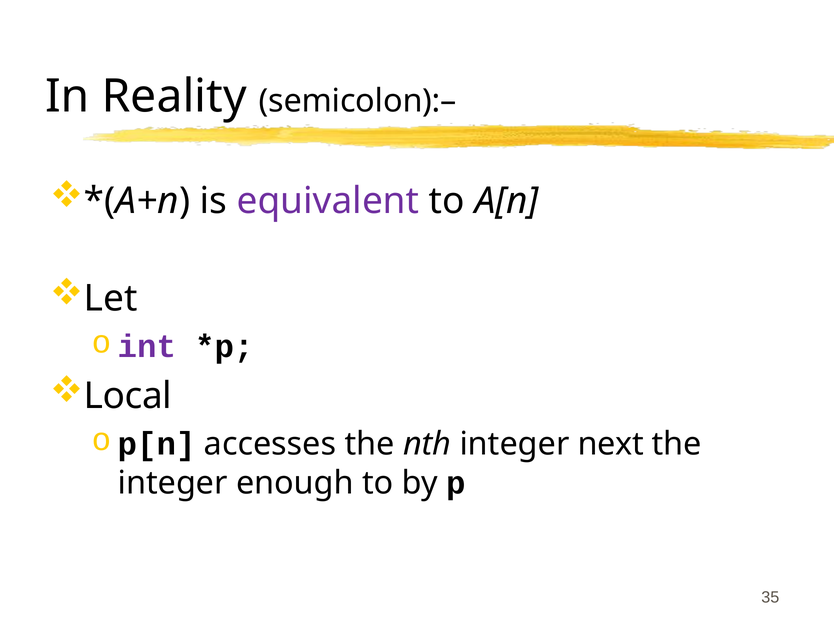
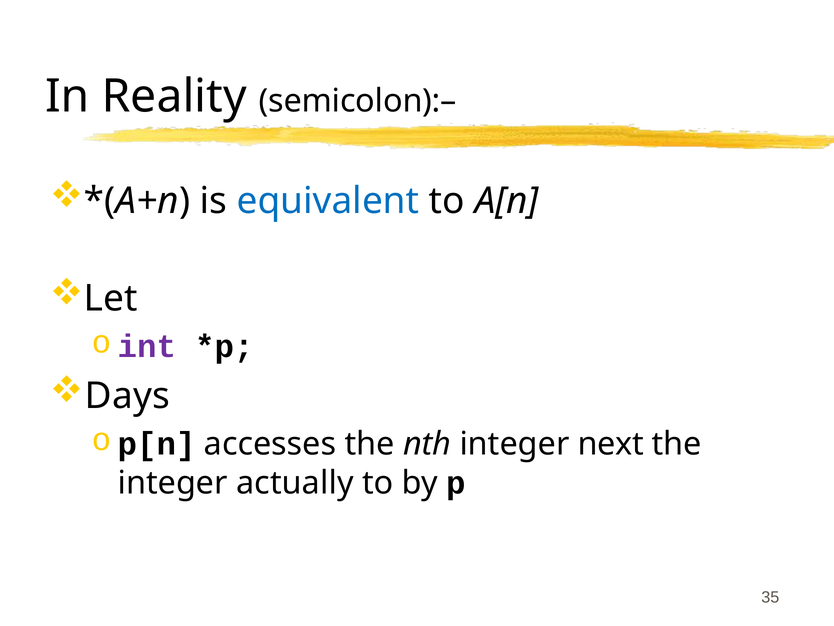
equivalent colour: purple -> blue (328, 201)
Local: Local -> Days (127, 396)
enough: enough -> actually (295, 483)
